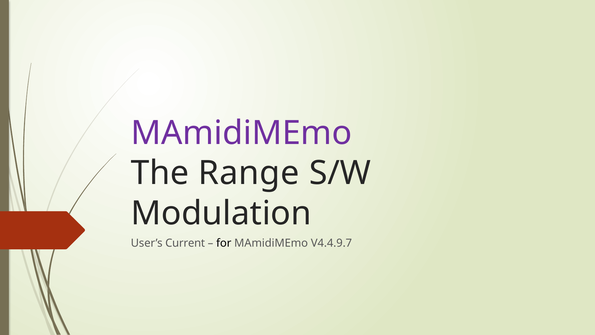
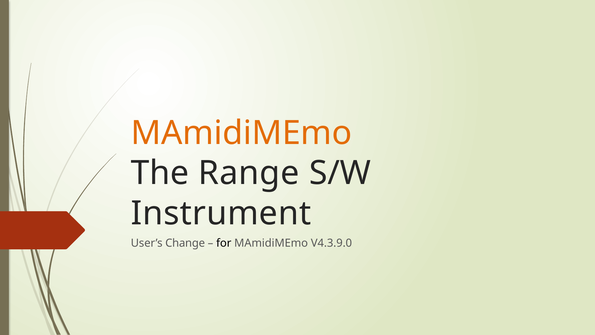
MAmidiMEmo colour: purple -> orange (241, 133)
Modulation: Modulation -> Instrument (221, 213)
Current: Current -> Change (185, 243)
V4.4.9.7: V4.4.9.7 -> V4.3.9.0 (331, 243)
